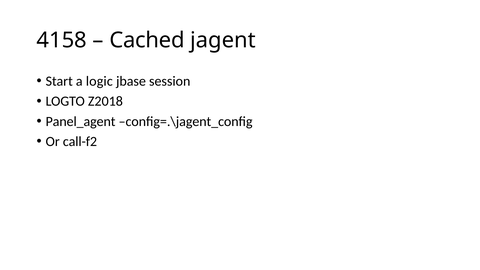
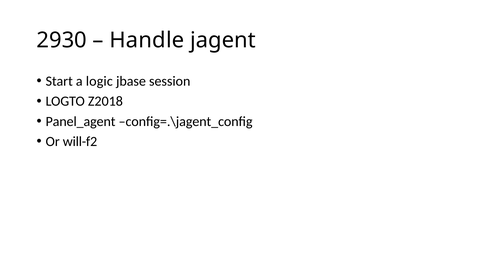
4158: 4158 -> 2930 (62, 40)
Cached: Cached -> Handle (147, 40)
call-f2: call-f2 -> will-f2 (80, 142)
